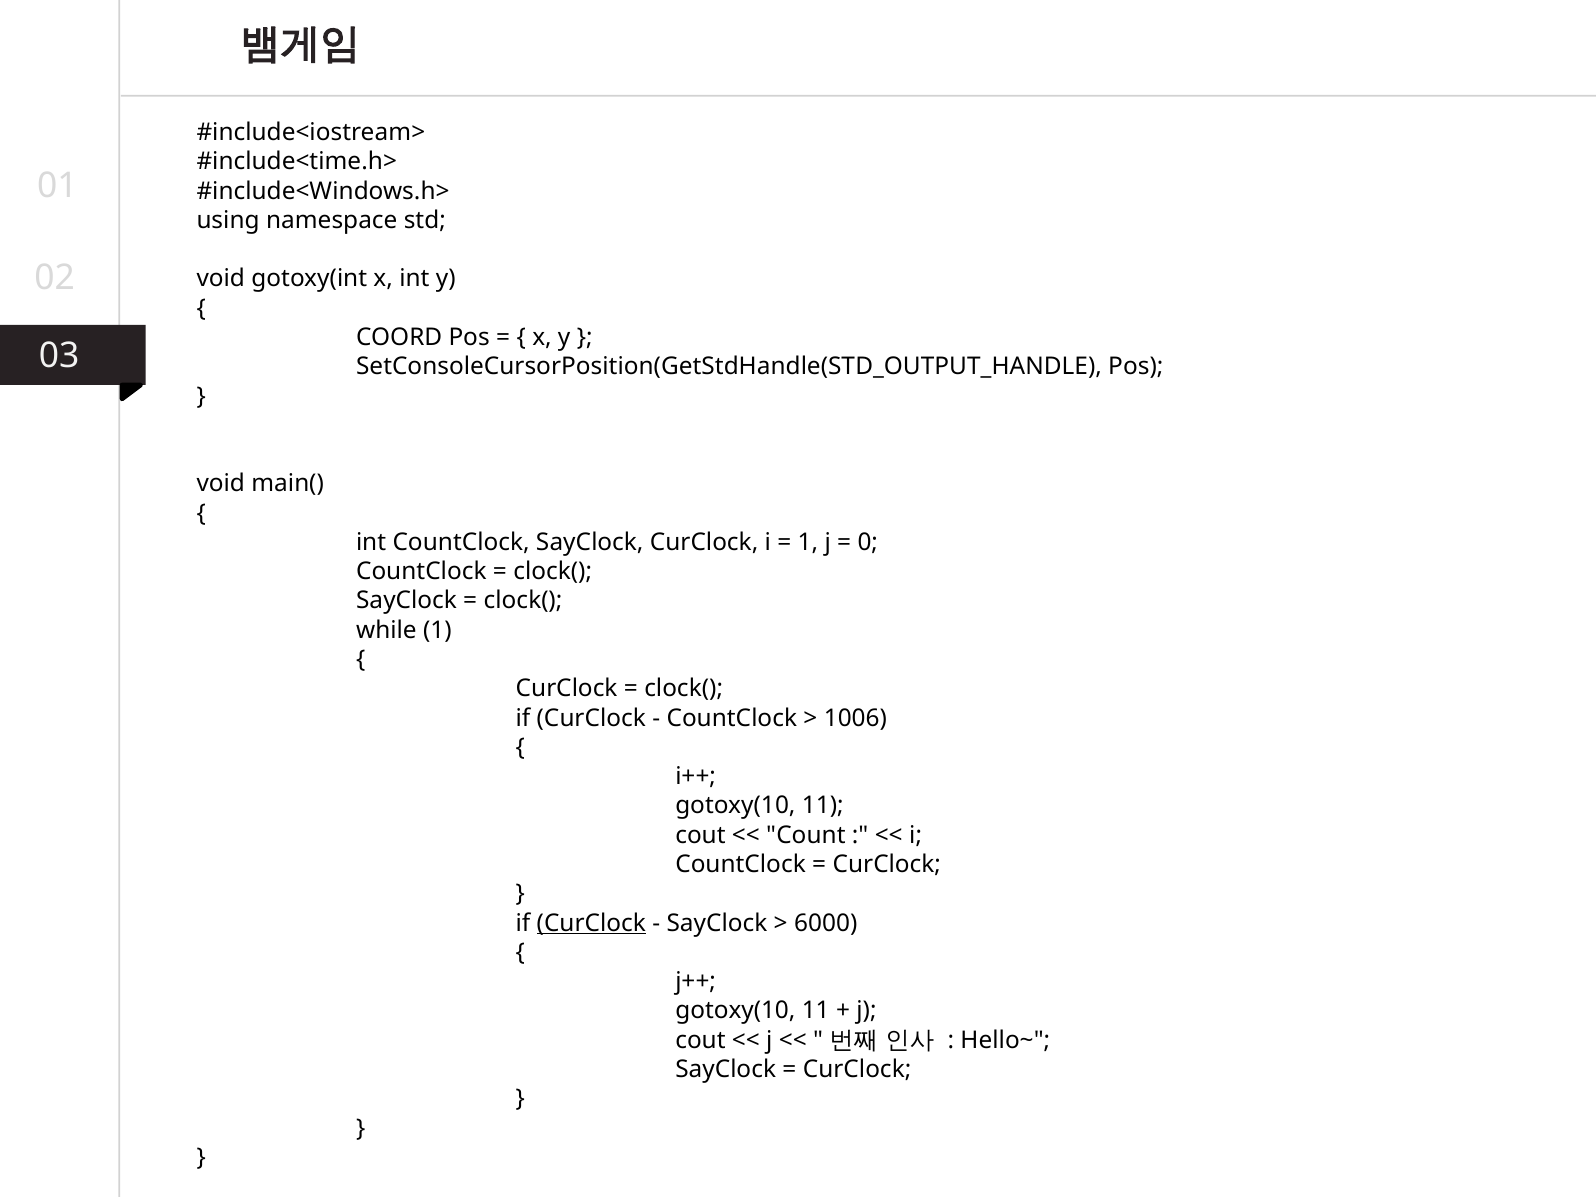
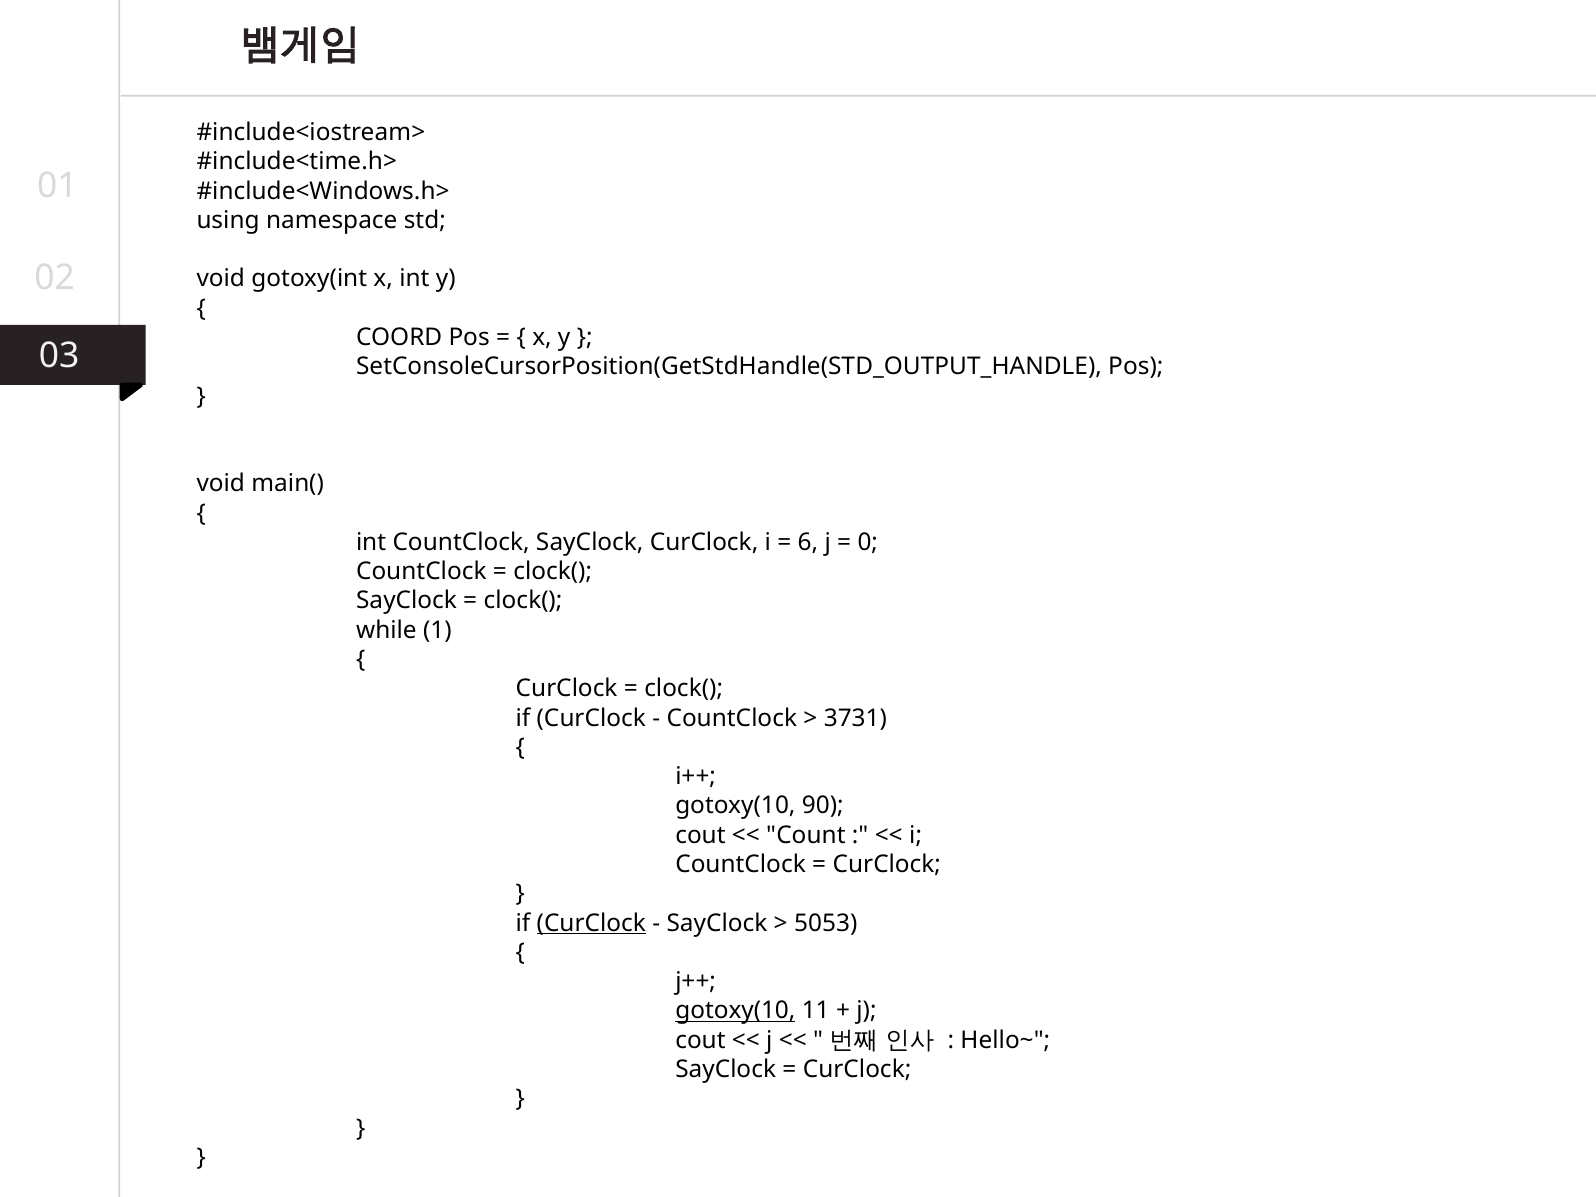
1: 1 -> 6 (808, 542)
1006: 1006 -> 3731 (855, 718)
11: 11 -> 90 (823, 806)
6000: 6000 -> 5053 (826, 923)
gotoxy(10 underline: none -> present (735, 1011)
